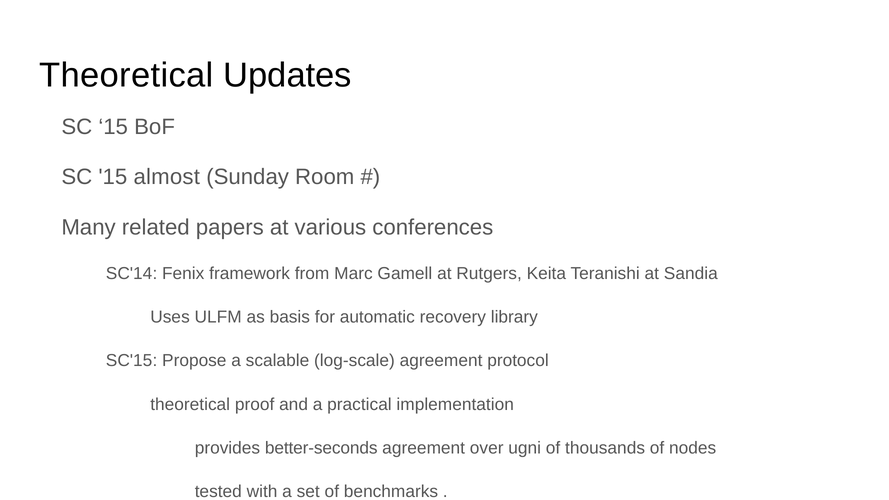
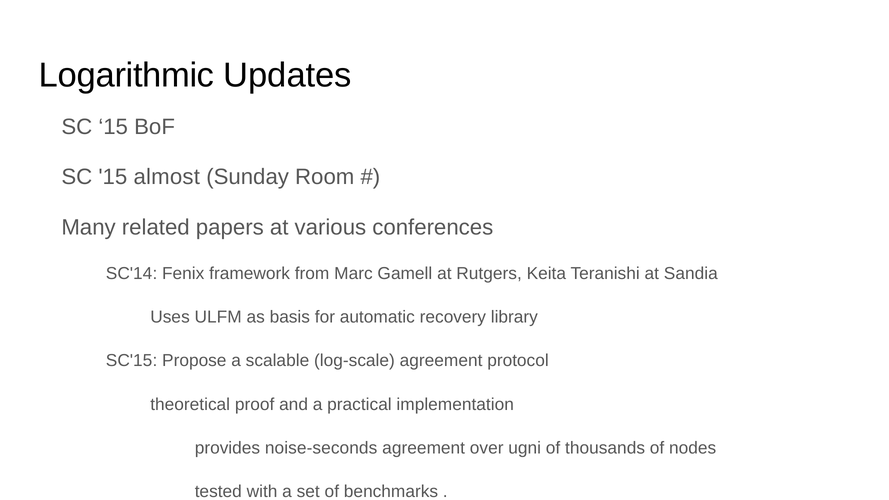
Theoretical: Theoretical -> Logarithmic (127, 75)
better-seconds: better-seconds -> noise-seconds (321, 448)
